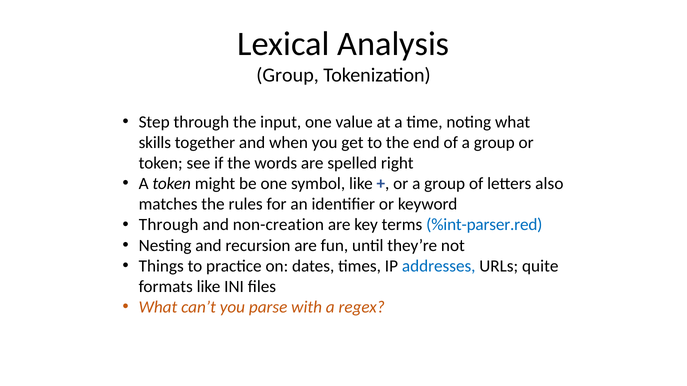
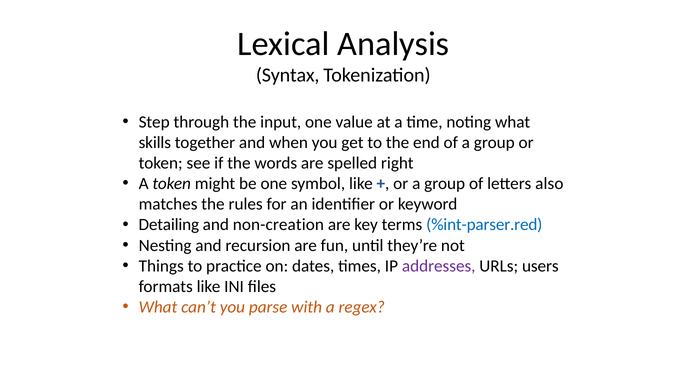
Group: Group -> Syntax (288, 75)
Through: Through -> Detailing (169, 225)
addresses colour: blue -> purple (439, 266)
quite: quite -> users (540, 266)
